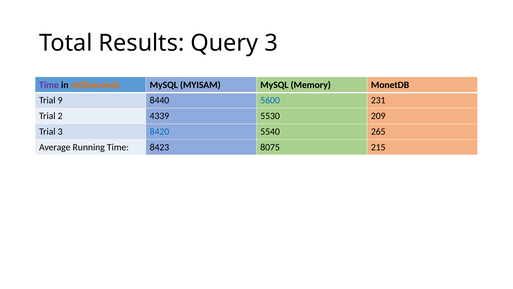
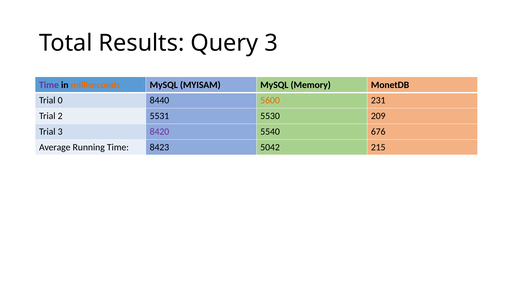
9: 9 -> 0 (60, 100)
5600 colour: blue -> orange (270, 100)
4339: 4339 -> 5531 (159, 116)
8420 colour: blue -> purple (159, 132)
265: 265 -> 676 (378, 132)
8075: 8075 -> 5042 (270, 147)
